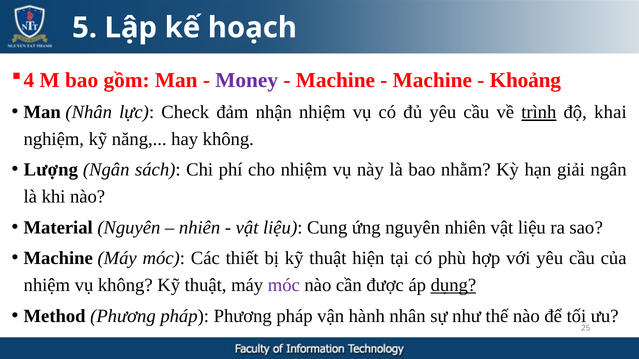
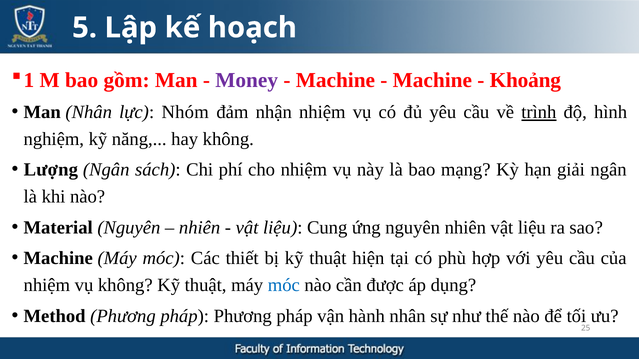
4: 4 -> 1 (29, 80)
Check: Check -> Nhóm (185, 112)
khai: khai -> hình (611, 112)
nhằm: nhằm -> mạng (466, 170)
móc colour: purple -> blue (284, 285)
dụng underline: present -> none (453, 285)
